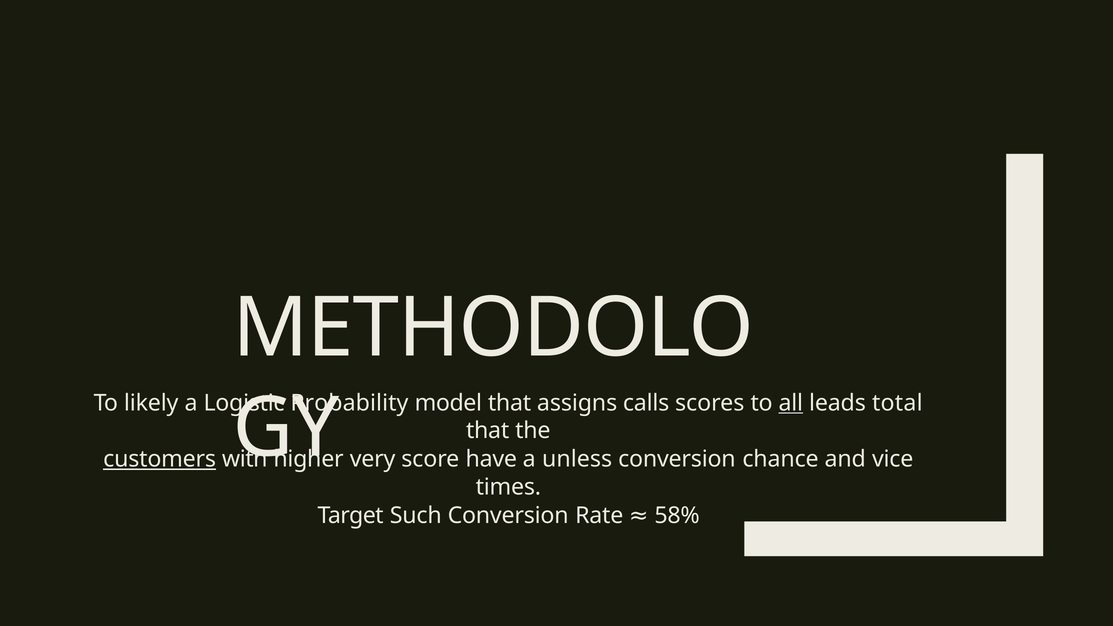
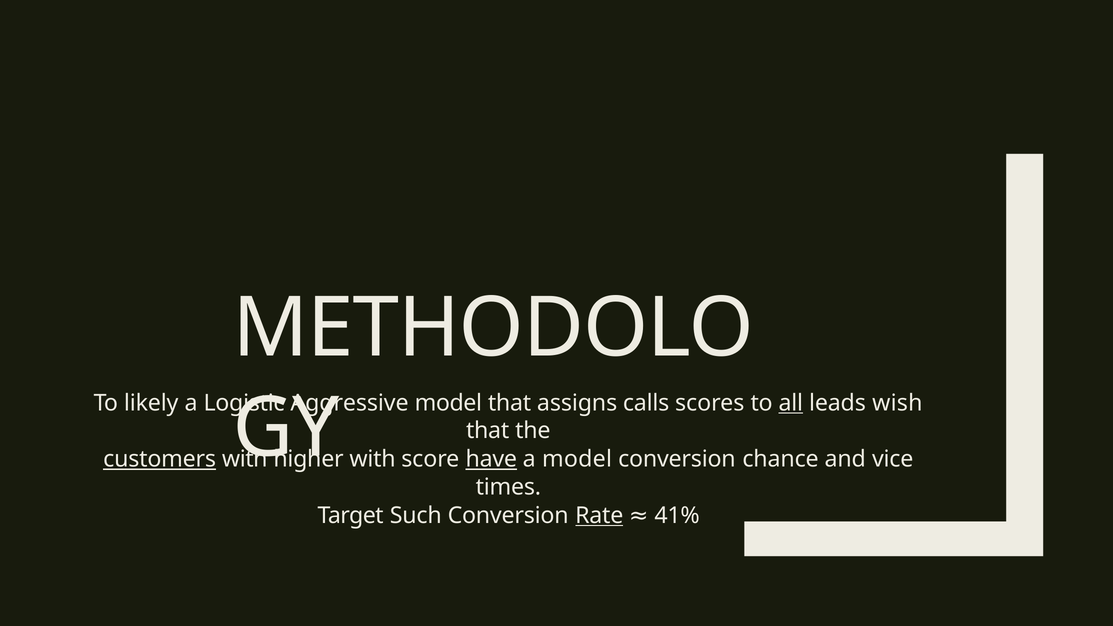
Probability: Probability -> Aggressive (350, 403)
total: total -> wish (897, 403)
very: very -> with (373, 459)
have underline: none -> present (491, 459)
a unless: unless -> model (577, 459)
Rate underline: none -> present (599, 516)
58%: 58% -> 41% (677, 516)
